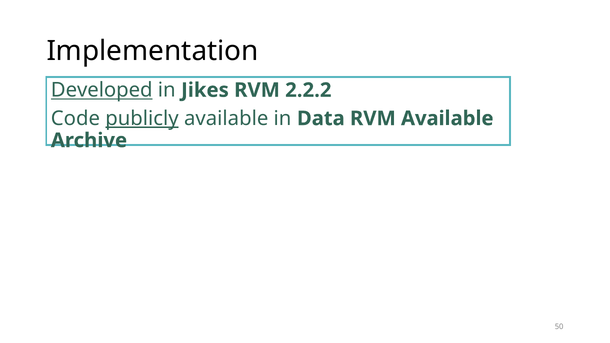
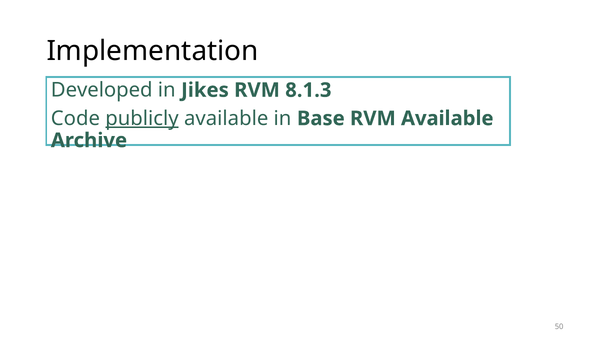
Developed underline: present -> none (102, 90)
2.2.2: 2.2.2 -> 8.1.3 (308, 90)
Data: Data -> Base (321, 119)
